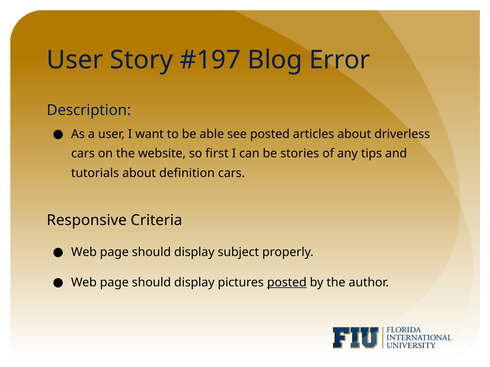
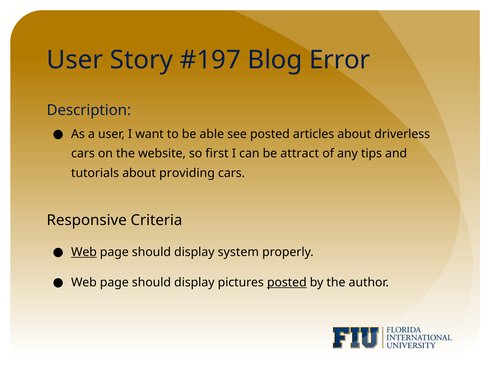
stories: stories -> attract (300, 154)
definition: definition -> providing (187, 173)
Web underline: none -> present (84, 252)
subject: subject -> system (238, 252)
